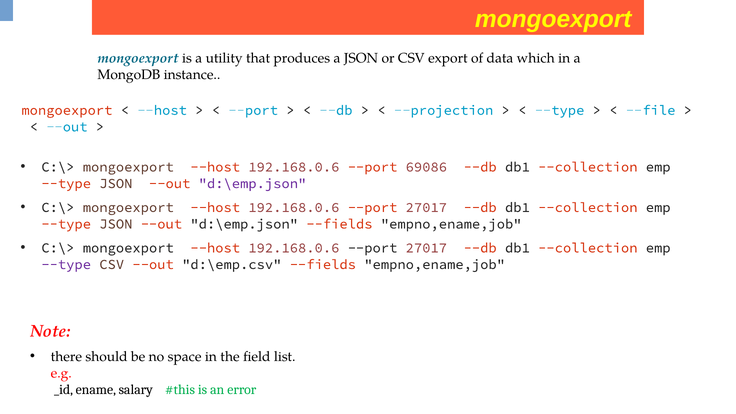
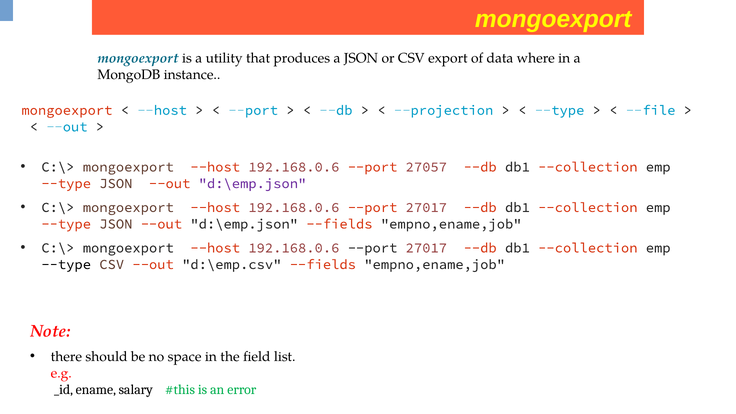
which: which -> where (536, 58)
69086: 69086 -> 27057 (426, 167)
--type colour: purple -> black (66, 264)
